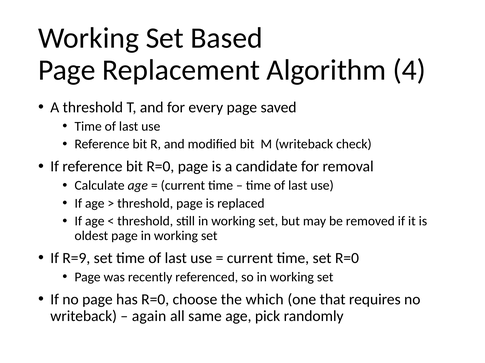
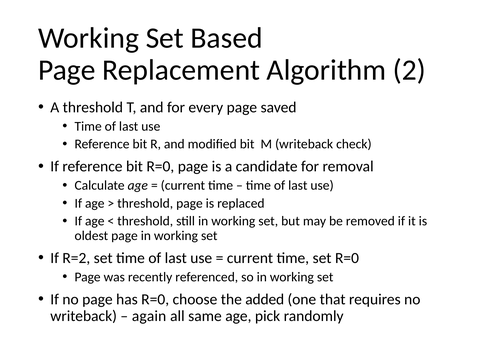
4: 4 -> 2 (409, 70)
R=9: R=9 -> R=2 (76, 259)
which: which -> added (265, 300)
